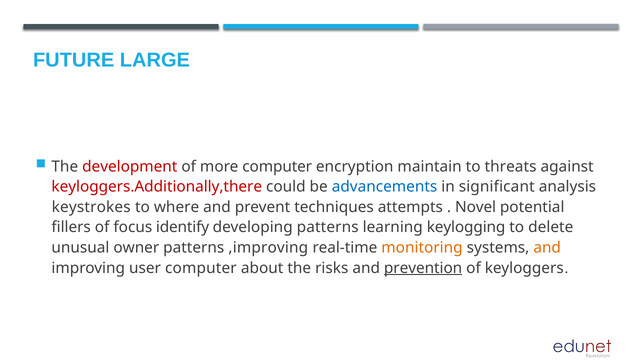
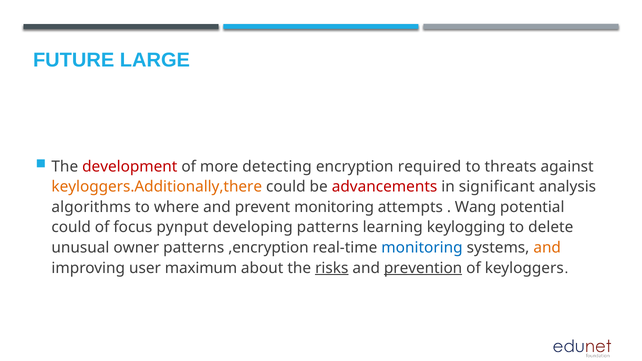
more computer: computer -> detecting (277, 167)
maintain: maintain -> required (430, 167)
keyloggers.Additionally,there colour: red -> orange (157, 187)
advancements colour: blue -> red (385, 187)
keystrokes: keystrokes -> algorithms (91, 207)
prevent techniques: techniques -> monitoring (334, 207)
Novel: Novel -> Wang (476, 207)
fillers: fillers -> could (71, 227)
identify: identify -> pynput (182, 227)
,improving: ,improving -> ,encryption (268, 248)
monitoring colour: orange -> blue (422, 248)
user computer: computer -> maximum (201, 268)
risks underline: none -> present (332, 268)
